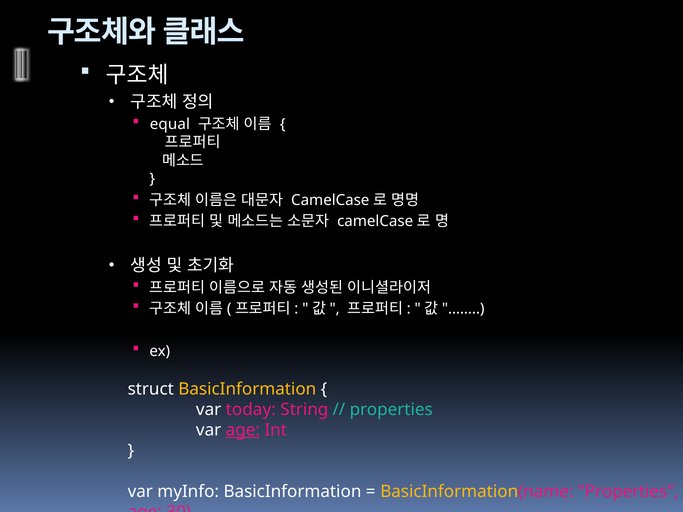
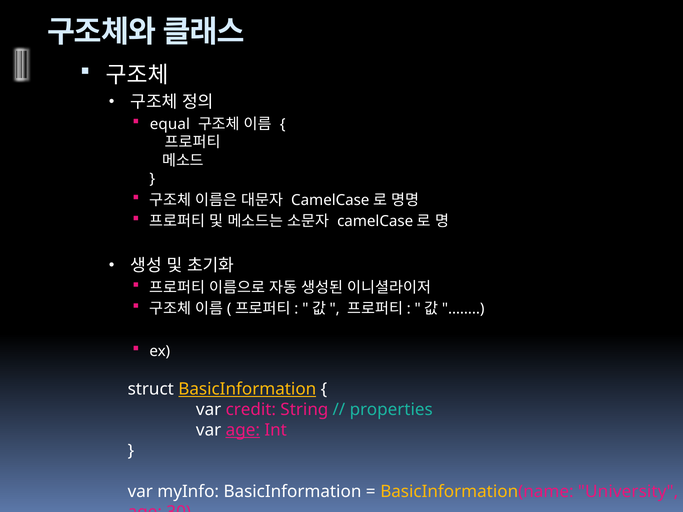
BasicInformation underline: none -> present (247, 389)
today: today -> credit (251, 410)
BasicInformation(name Properties: Properties -> University (628, 492)
